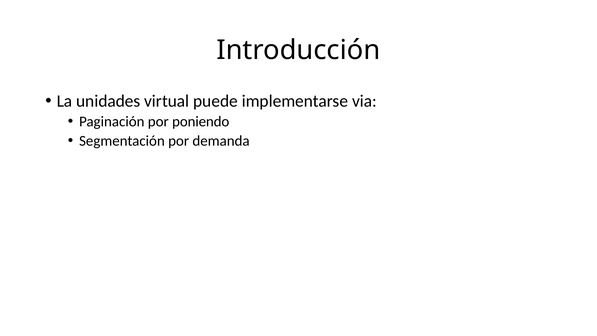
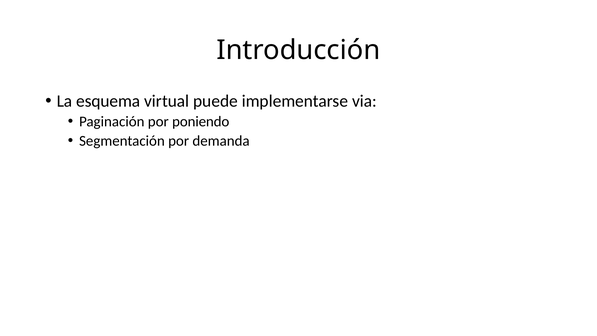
unidades: unidades -> esquema (108, 101)
